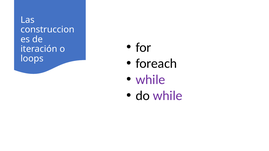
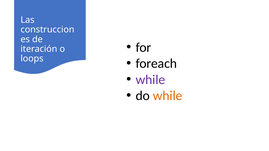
while colour: purple -> orange (168, 96)
